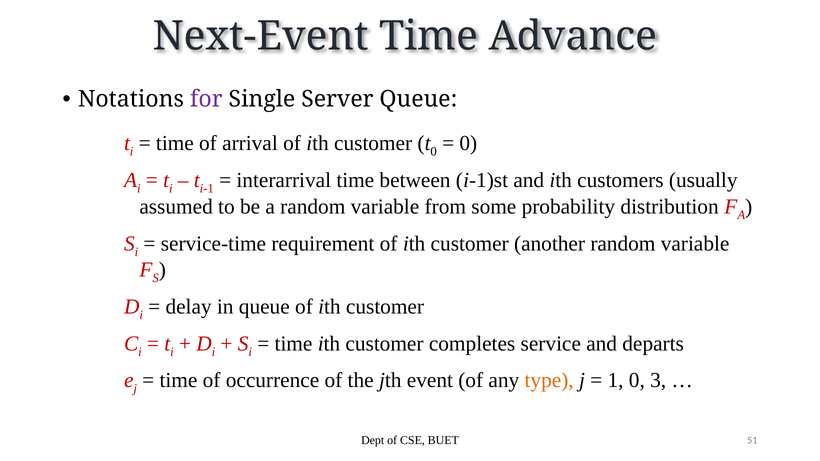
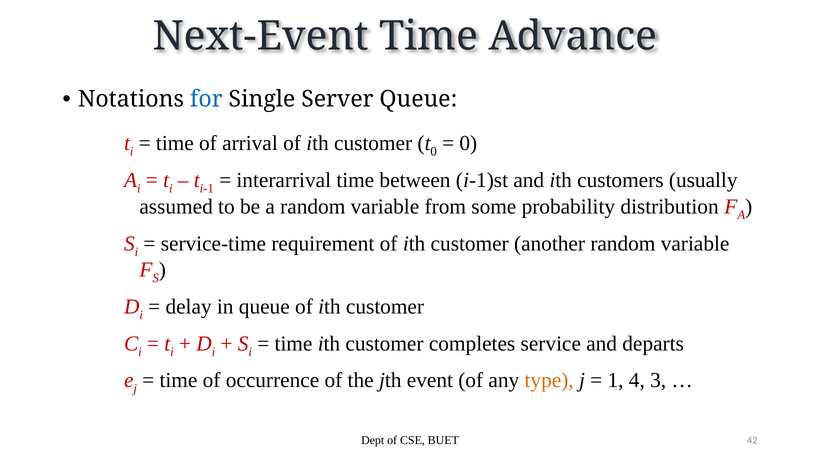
for colour: purple -> blue (206, 99)
1 0: 0 -> 4 (637, 381)
51: 51 -> 42 (752, 440)
